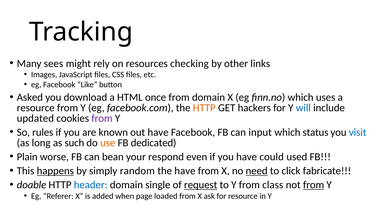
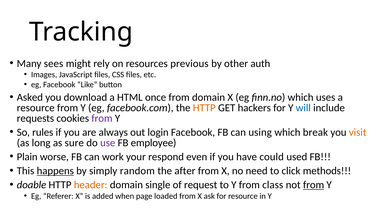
checking: checking -> previous (189, 63)
links: links -> auth (260, 63)
updated: updated -> requests (35, 118)
known: known -> always (113, 132)
out have: have -> login (158, 132)
input: input -> using (260, 132)
status: status -> break (315, 132)
visit colour: blue -> orange (358, 132)
such: such -> sure (74, 142)
use colour: orange -> purple (108, 142)
dedicated: dedicated -> employee (154, 142)
bean: bean -> work (113, 156)
the have: have -> after (185, 170)
need underline: present -> none (257, 170)
fabricate: fabricate -> methods (327, 170)
header colour: blue -> orange (91, 184)
request underline: present -> none (201, 184)
